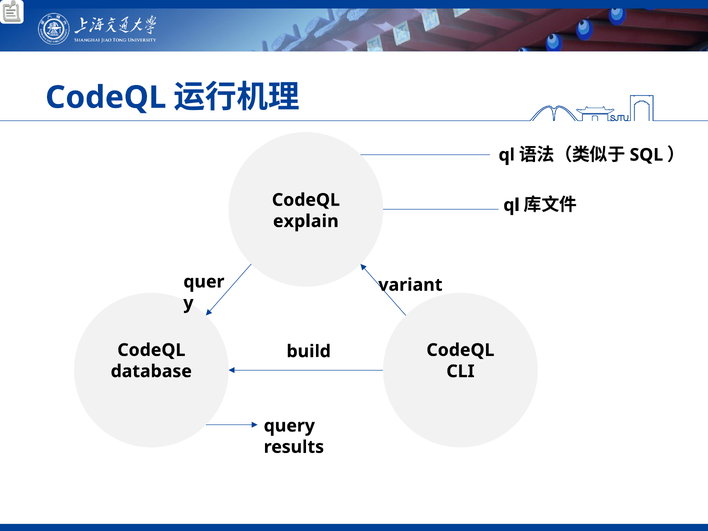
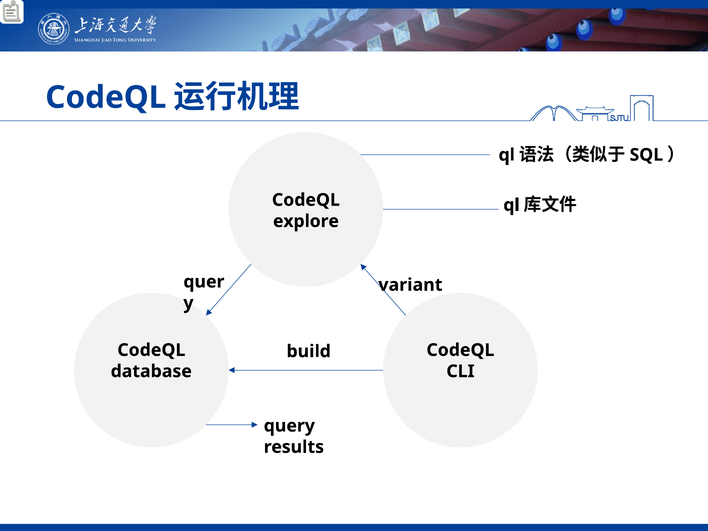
explain: explain -> explore (306, 221)
